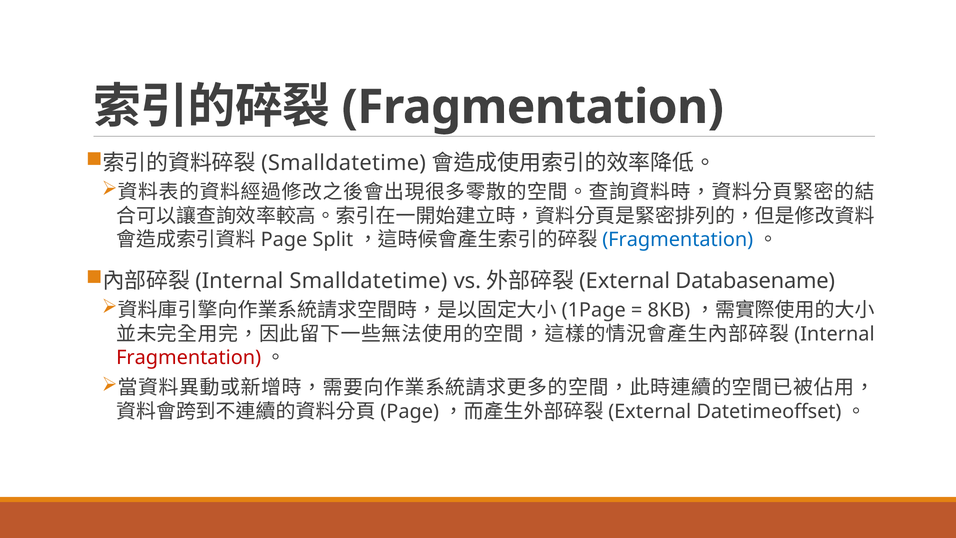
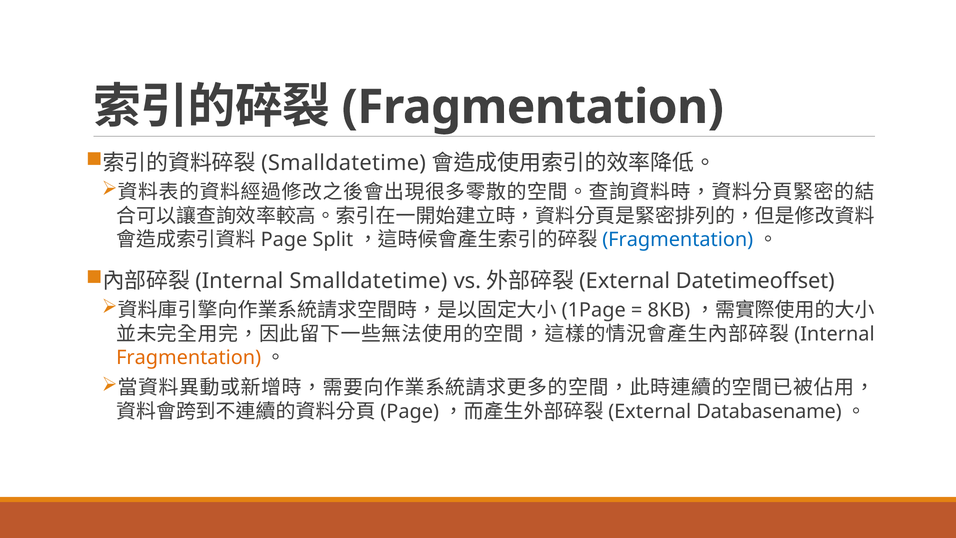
Databasename: Databasename -> Datetimeoffset (755, 281)
Fragmentation colour: red -> orange (189, 358)
Datetimeoffset: Datetimeoffset -> Databasename (769, 412)
